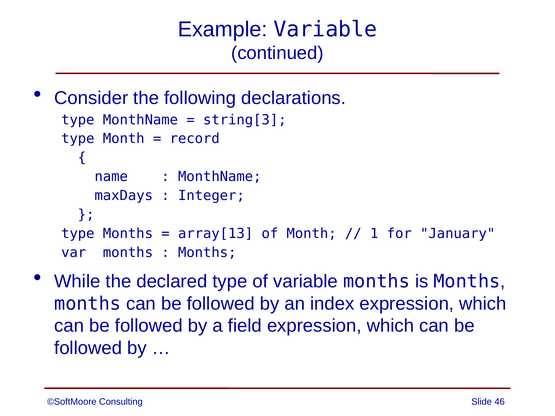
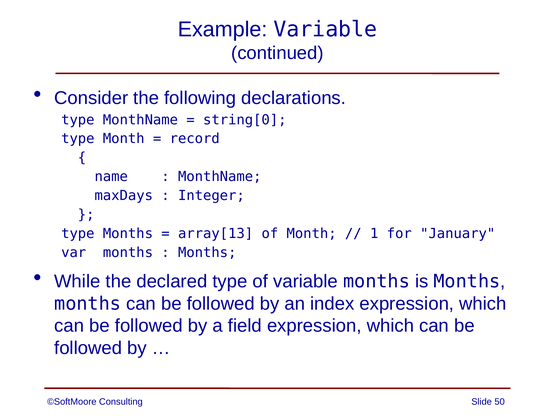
string[3: string[3 -> string[0 (245, 120)
46: 46 -> 50 (500, 402)
